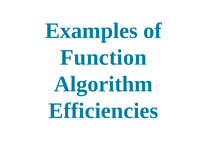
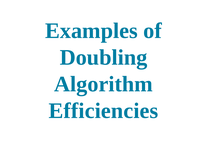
Function: Function -> Doubling (103, 57)
